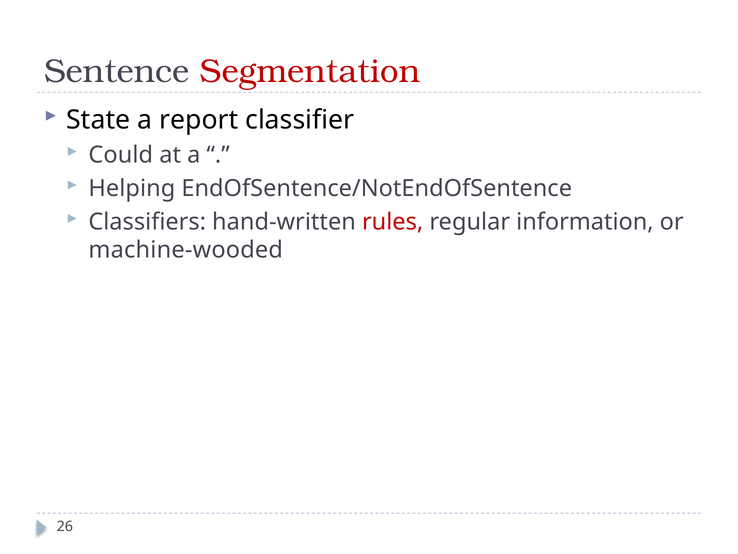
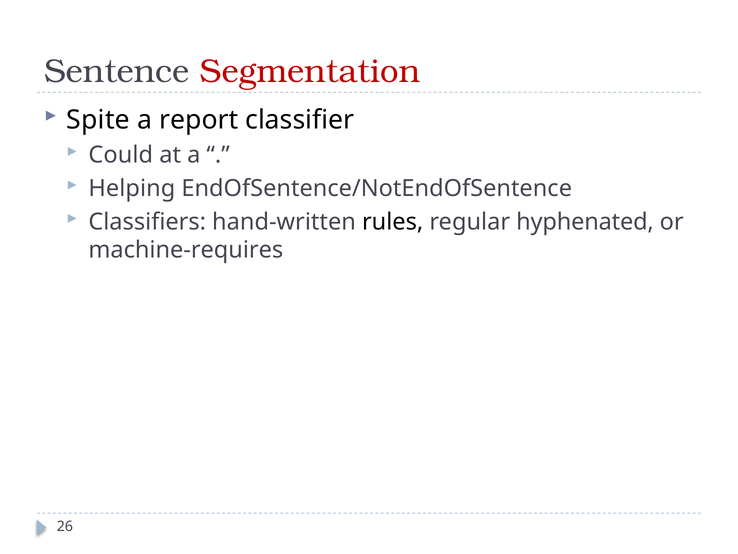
State: State -> Spite (98, 120)
rules colour: red -> black (393, 222)
information: information -> hyphenated (585, 222)
machine-wooded: machine-wooded -> machine-requires (186, 250)
